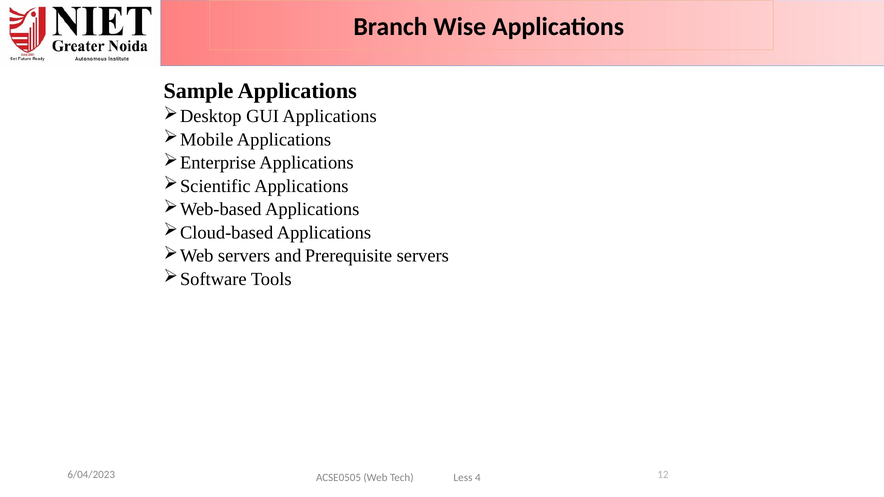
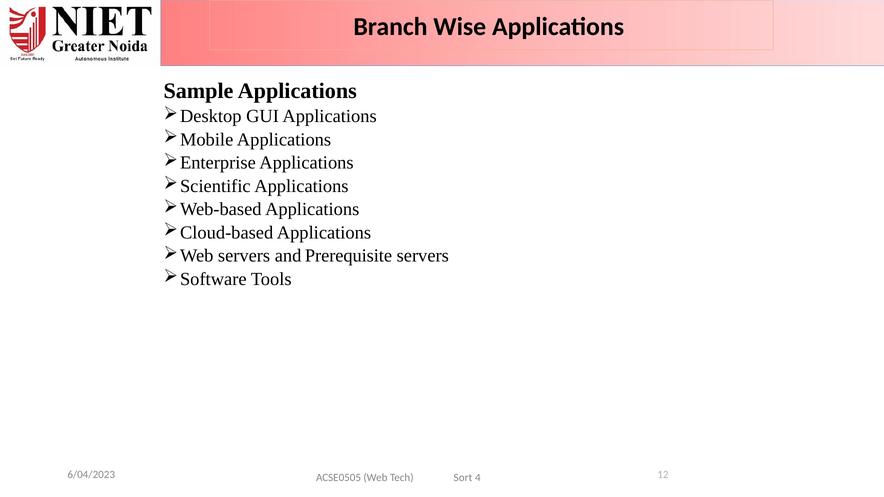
Less: Less -> Sort (463, 478)
